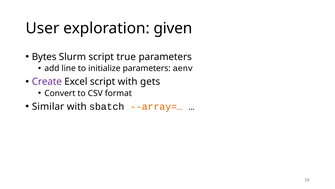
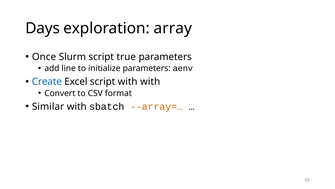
User: User -> Days (43, 28)
given: given -> array (173, 28)
Bytes: Bytes -> Once (44, 57)
Create colour: purple -> blue (47, 81)
with gets: gets -> with (150, 81)
